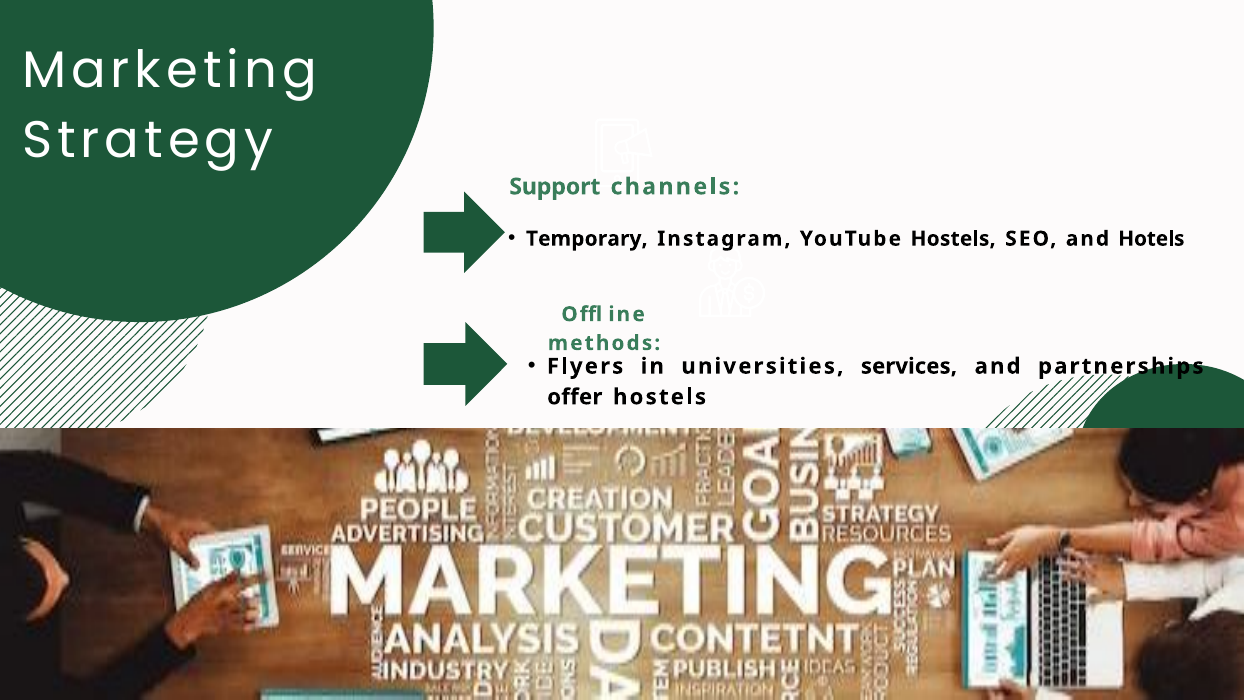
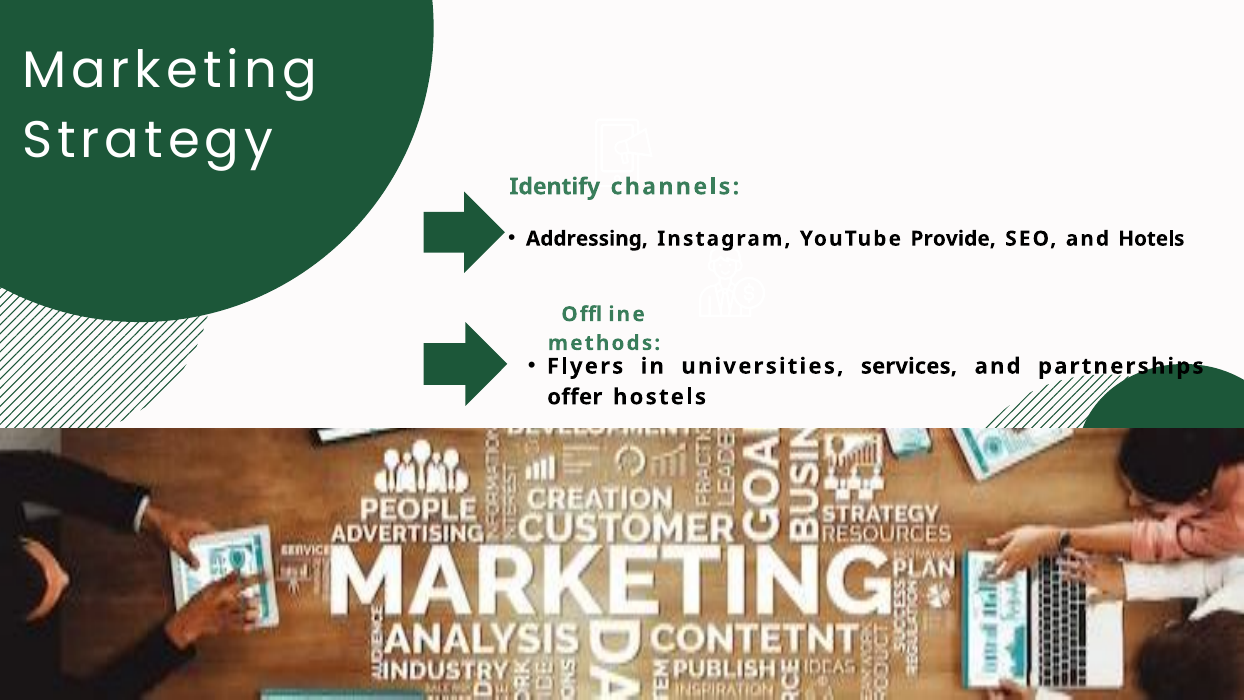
Support: Support -> Identify (555, 187)
Temporary: Temporary -> Addressing (587, 239)
YouTube Hostels: Hostels -> Provide (953, 239)
